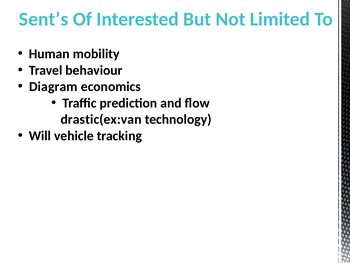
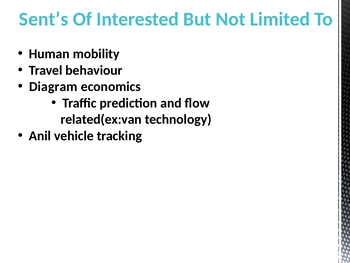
drastic(ex:van: drastic(ex:van -> related(ex:van (101, 119)
Will: Will -> Anil (40, 136)
